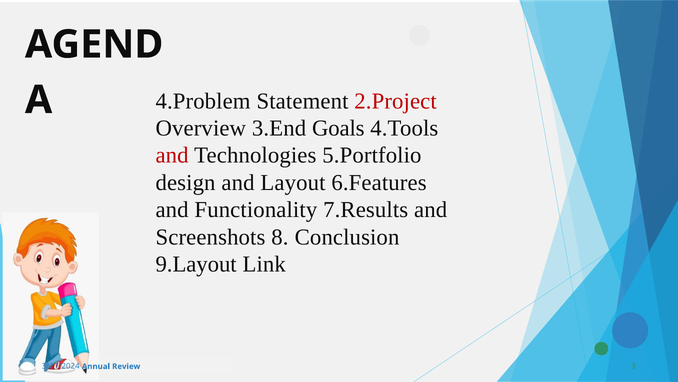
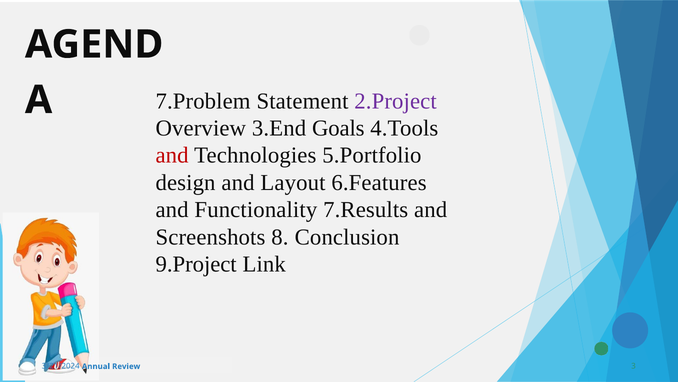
4.Problem: 4.Problem -> 7.Problem (203, 101)
2.Project colour: red -> purple (396, 101)
9.Layout: 9.Layout -> 9.Project (196, 264)
